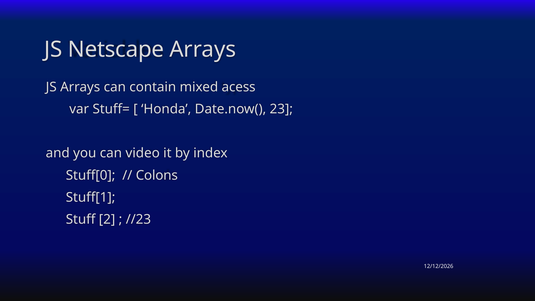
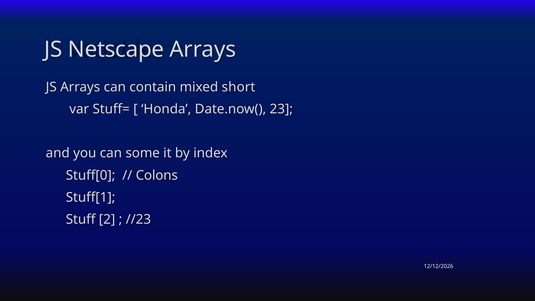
acess: acess -> short (238, 87)
video: video -> some (143, 153)
